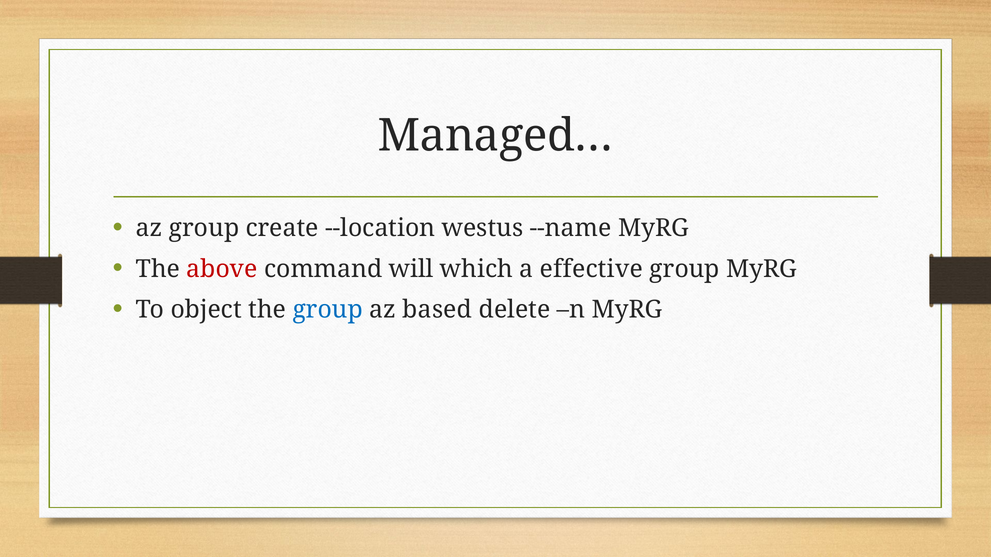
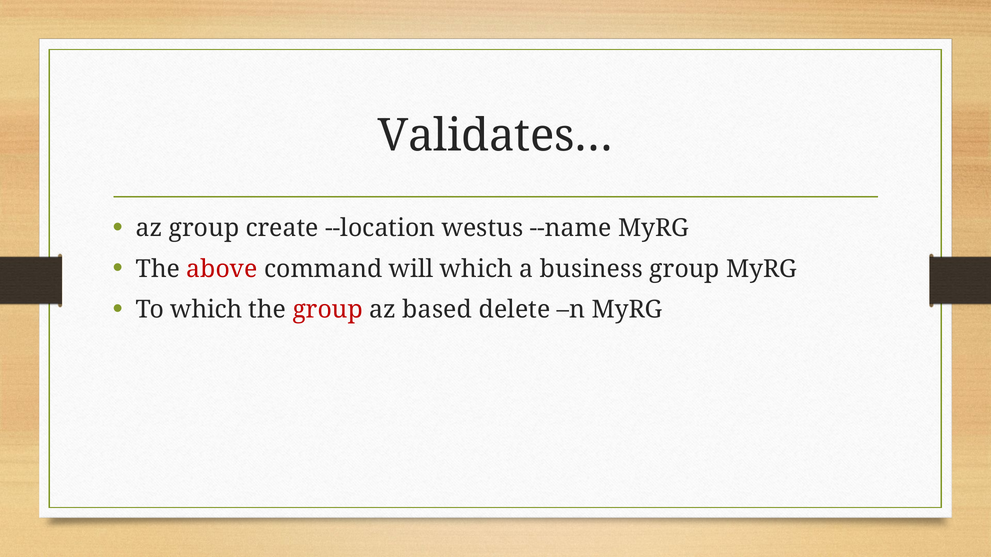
Managed…: Managed… -> Validates… (496, 136)
effective: effective -> business (591, 269)
To object: object -> which (206, 310)
group colour: blue -> red (328, 310)
